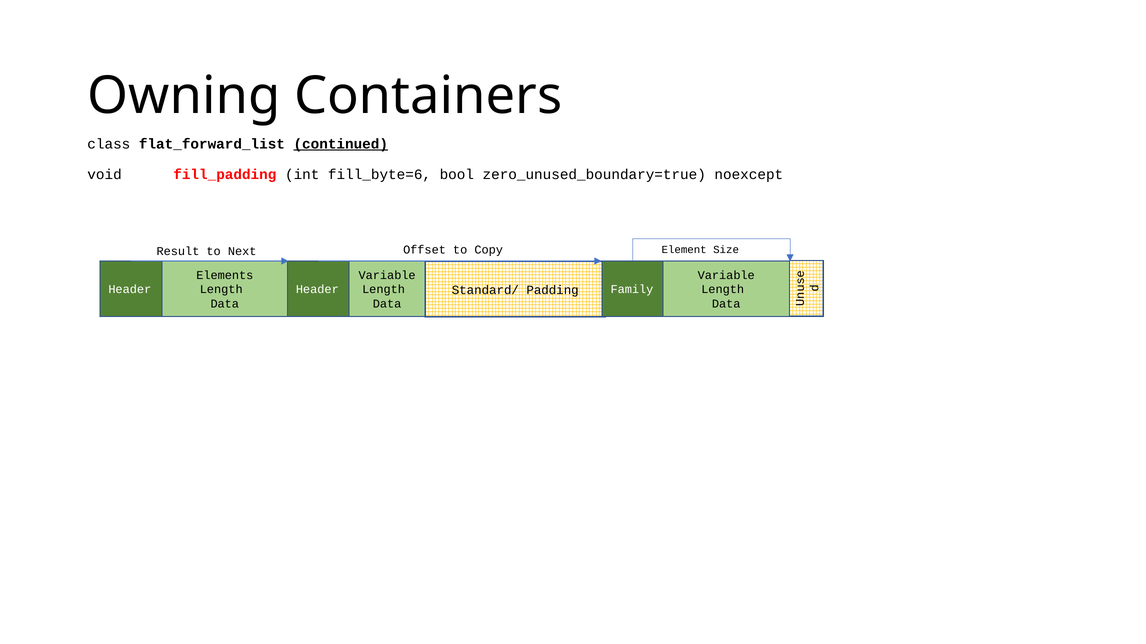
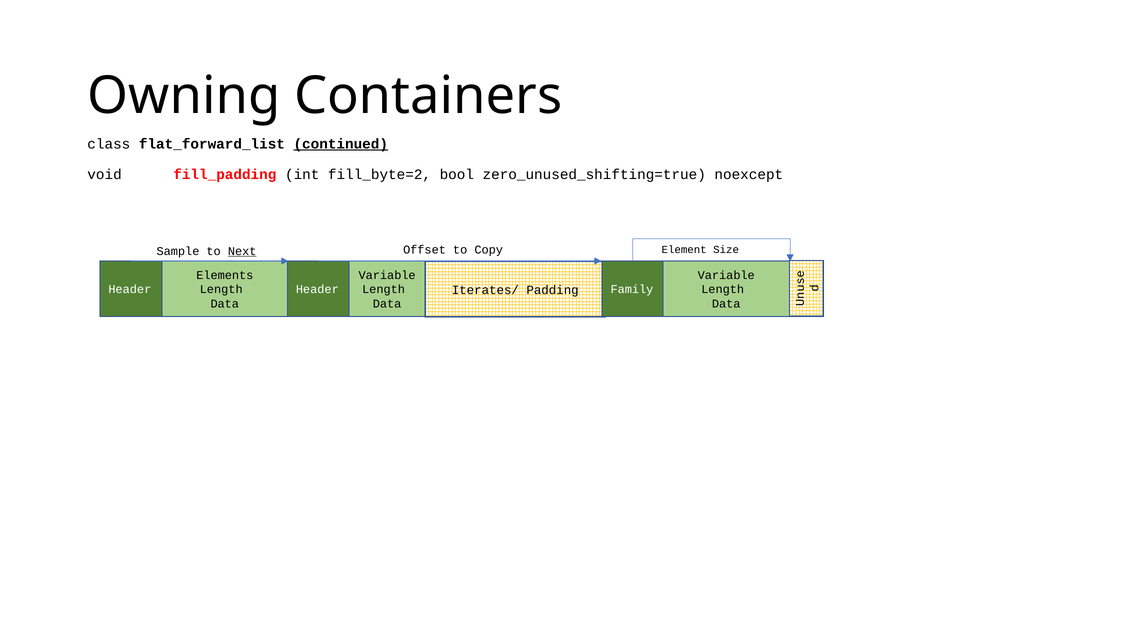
fill_byte=6: fill_byte=6 -> fill_byte=2 (380, 175)
zero_unused_boundary=true: zero_unused_boundary=true -> zero_unused_shifting=true (594, 175)
Result: Result -> Sample (178, 251)
Next underline: none -> present (242, 251)
Standard/: Standard/ -> Iterates/ (485, 290)
